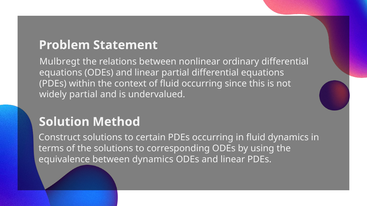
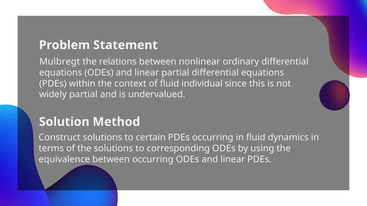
fluid occurring: occurring -> individual (202, 84)
between dynamics: dynamics -> occurring (153, 160)
